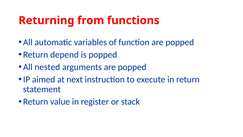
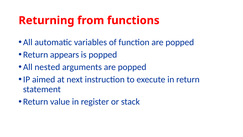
depend: depend -> appears (65, 55)
